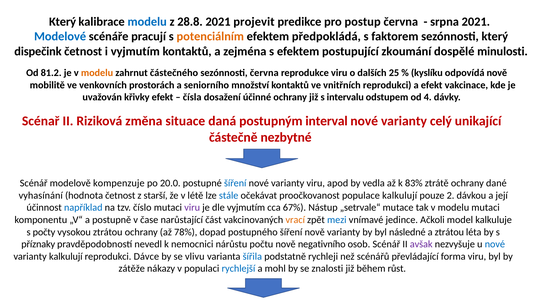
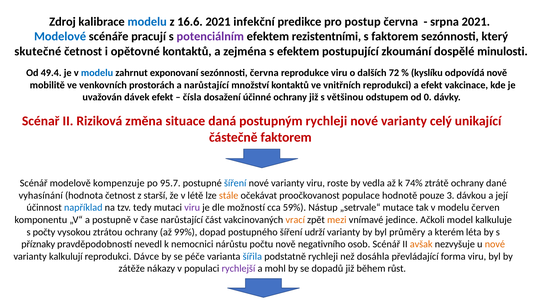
Který: Který -> Zdroj (63, 22)
28.8: 28.8 -> 16.6 (190, 22)
projevit: projevit -> infekční (254, 22)
potenciálním colour: orange -> purple (210, 36)
předpokládá: předpokládá -> rezistentními (326, 36)
dispečink: dispečink -> skutečné (38, 51)
i vyjmutím: vyjmutím -> opětovné (135, 51)
81.2: 81.2 -> 49.4 (51, 73)
modelu colour: orange -> blue (97, 73)
částečného: částečného -> exponovaní (174, 73)
25: 25 -> 72 (394, 73)
a seniorního: seniorního -> narůstající (206, 85)
křivky: křivky -> dávek (137, 97)
intervalu: intervalu -> většinou (345, 97)
4: 4 -> 0 (428, 97)
postupným interval: interval -> rychleji (326, 121)
částečně nezbytné: nezbytné -> faktorem (286, 137)
20.0: 20.0 -> 95.7 (170, 183)
apod: apod -> roste (338, 183)
83%: 83% -> 74% (414, 183)
stále colour: blue -> orange (229, 195)
populace kalkulují: kalkulují -> hodnotě (400, 195)
2: 2 -> 3 (451, 195)
číslo: číslo -> tedy (142, 207)
dle vyjmutím: vyjmutím -> možností (246, 207)
67%: 67% -> 59% (294, 207)
modelu mutaci: mutaci -> červen (486, 207)
mezi colour: blue -> orange (337, 219)
78%: 78% -> 99% (186, 231)
šíření nově: nově -> udrží (315, 231)
následné: následné -> průměry (407, 231)
a ztrátou: ztrátou -> kterém (449, 231)
avšak colour: purple -> orange (421, 244)
nové colour: blue -> orange (495, 244)
vlivu: vlivu -> péče (195, 256)
scénářů: scénářů -> dosáhla (373, 256)
rychlejší colour: blue -> purple (238, 268)
znalosti: znalosti -> dopadů (327, 268)
